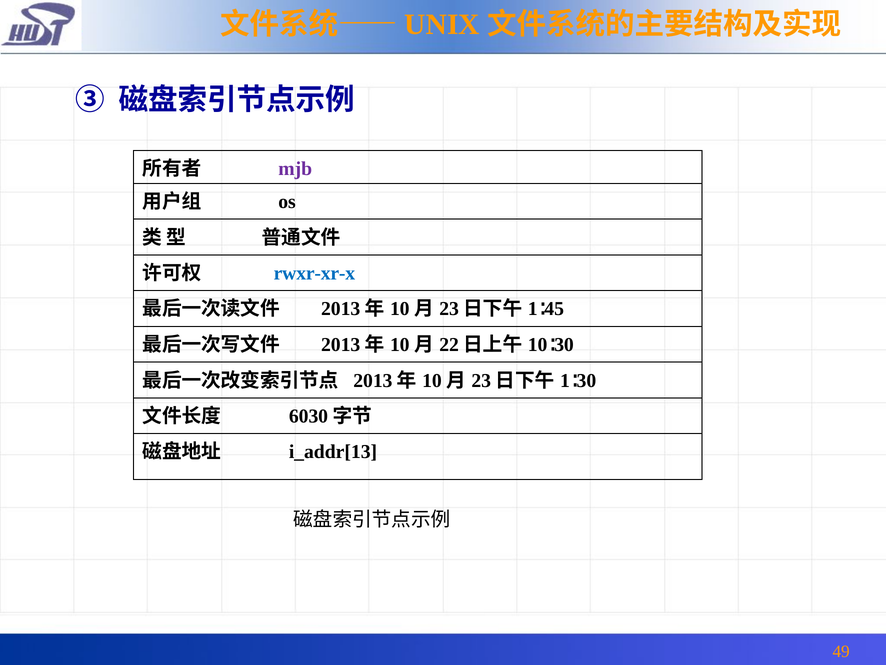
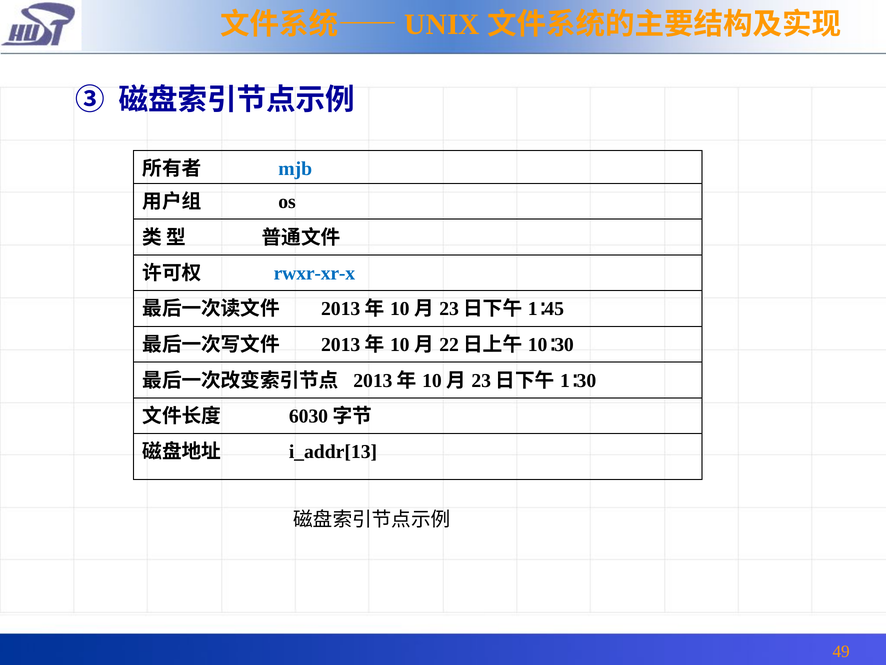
mjb colour: purple -> blue (295, 169)
